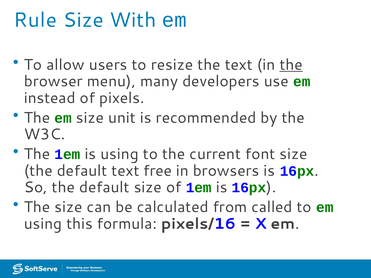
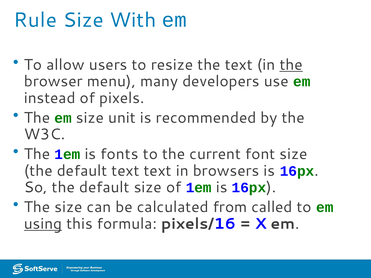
is using: using -> fonts (119, 154)
text free: free -> text (158, 171)
using underline: none -> present (43, 224)
